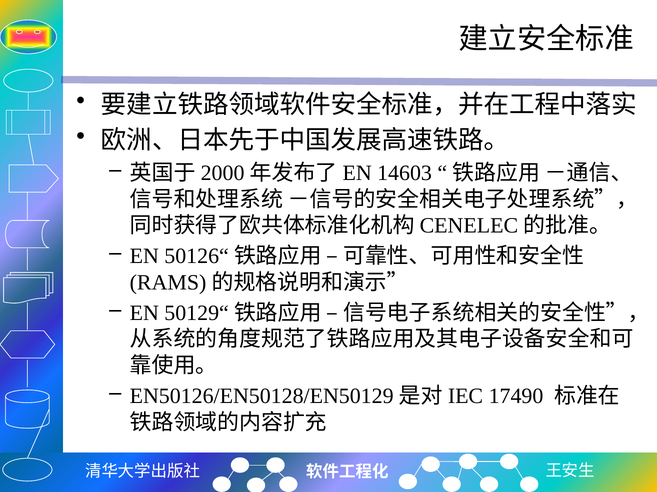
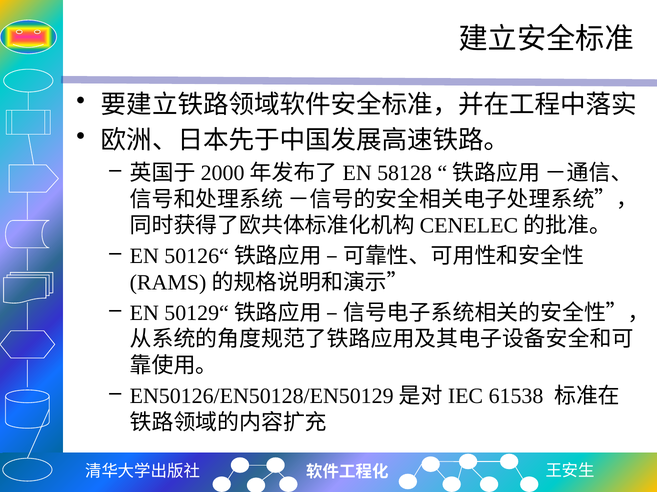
14603: 14603 -> 58128 (405, 173)
17490: 17490 -> 61538 (516, 397)
